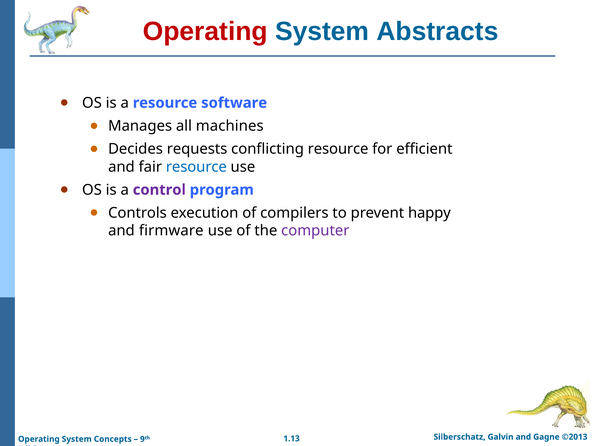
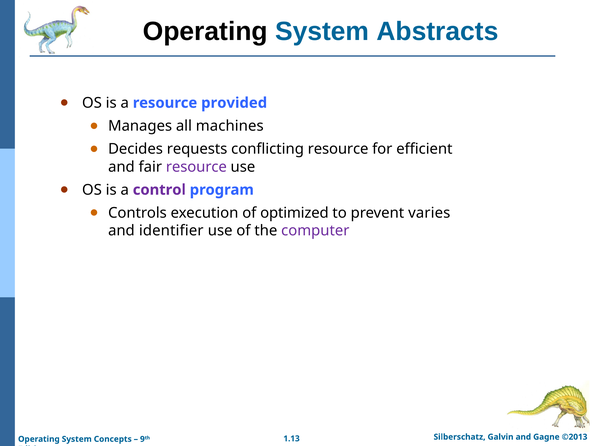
Operating colour: red -> black (205, 31)
software: software -> provided (234, 103)
resource colour: blue -> purple (196, 167)
compilers: compilers -> optimized (294, 213)
happy: happy -> varies (429, 213)
firmware: firmware -> identifier (171, 231)
